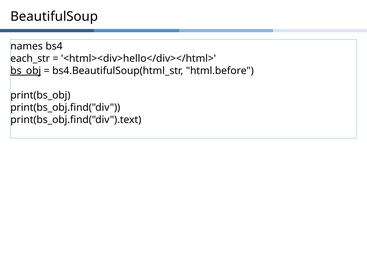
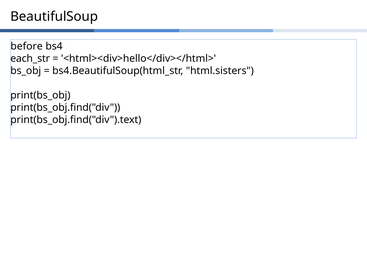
names: names -> before (27, 46)
bs_obj underline: present -> none (26, 71)
html.before: html.before -> html.sisters (220, 71)
